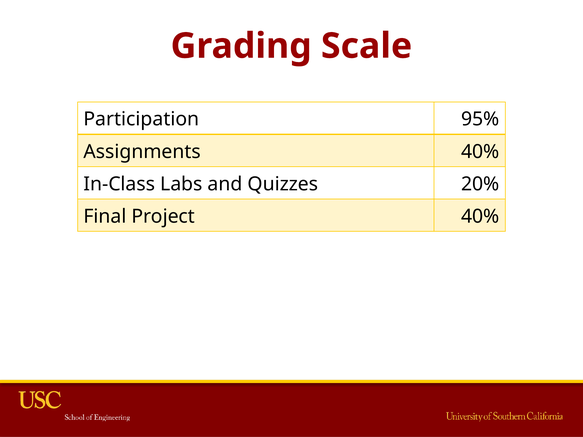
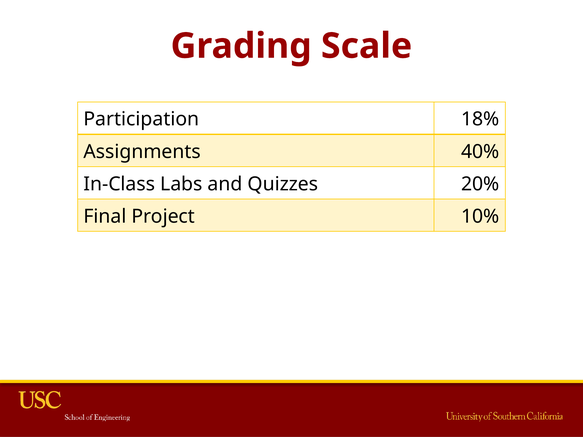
95%: 95% -> 18% (480, 119)
Project 40%: 40% -> 10% (480, 216)
